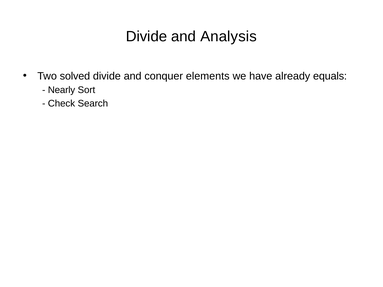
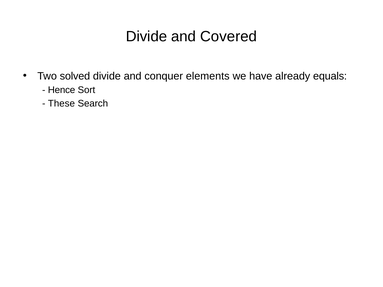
Analysis: Analysis -> Covered (229, 36)
Nearly: Nearly -> Hence (62, 90)
Check: Check -> These (61, 103)
